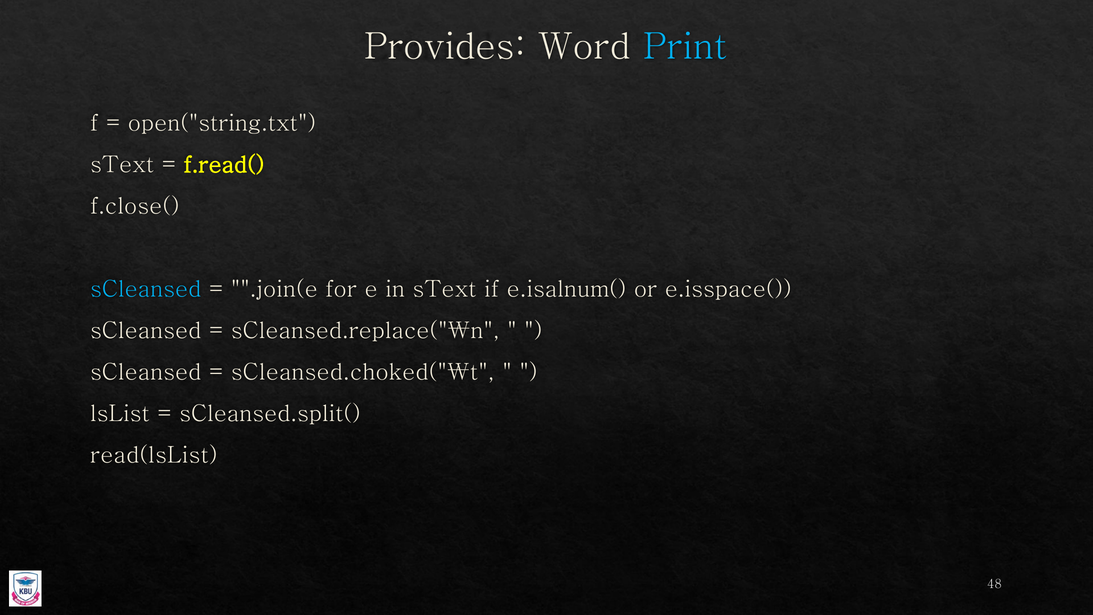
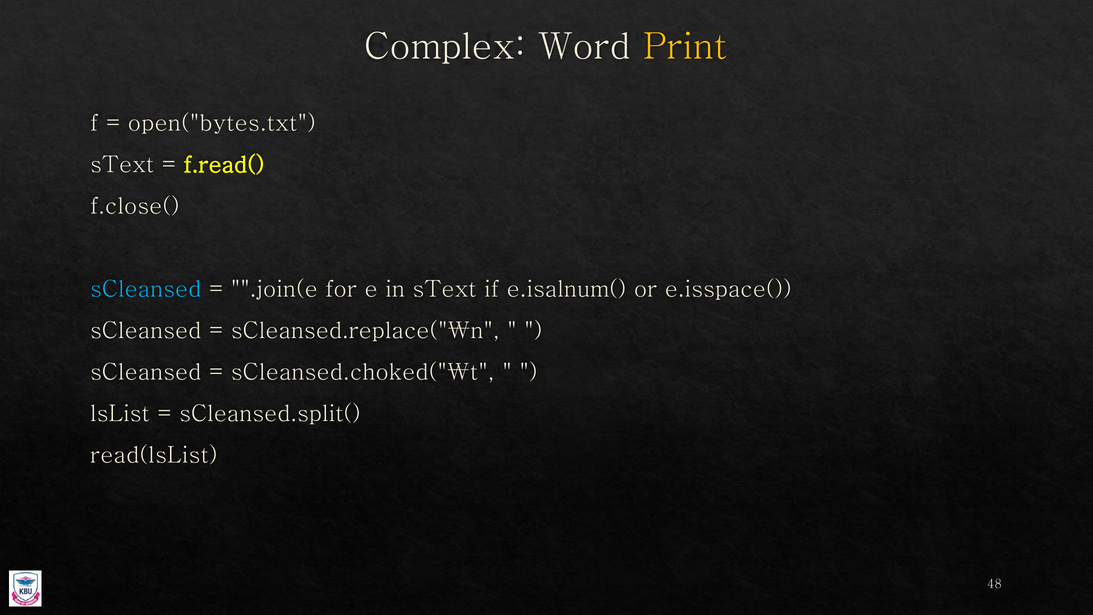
Provides: Provides -> Complex (445, 47)
Print colour: light blue -> yellow (685, 47)
open("string.txt: open("string.txt -> open("bytes.txt (222, 123)
